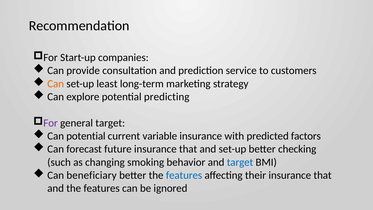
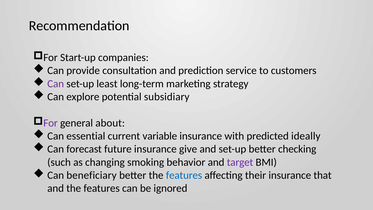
Can colour: orange -> purple (56, 84)
predicting: predicting -> subsidiary (167, 97)
general target: target -> about (110, 123)
Can potential: potential -> essential (86, 136)
factors: factors -> ideally (306, 136)
future insurance that: that -> give (188, 149)
target colour: blue -> purple (240, 162)
